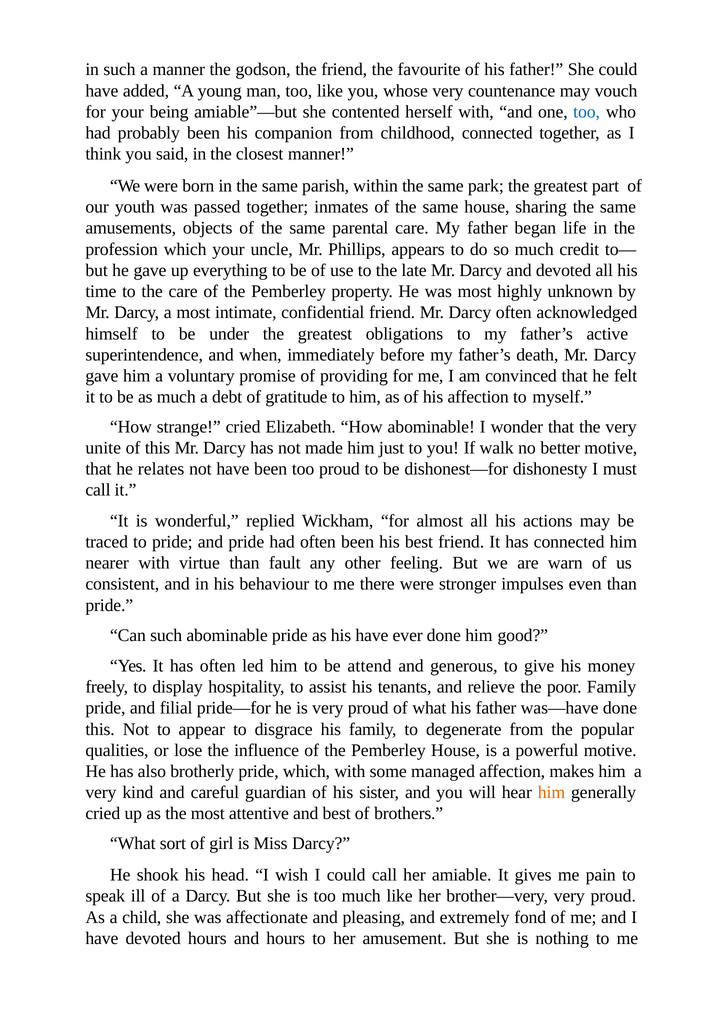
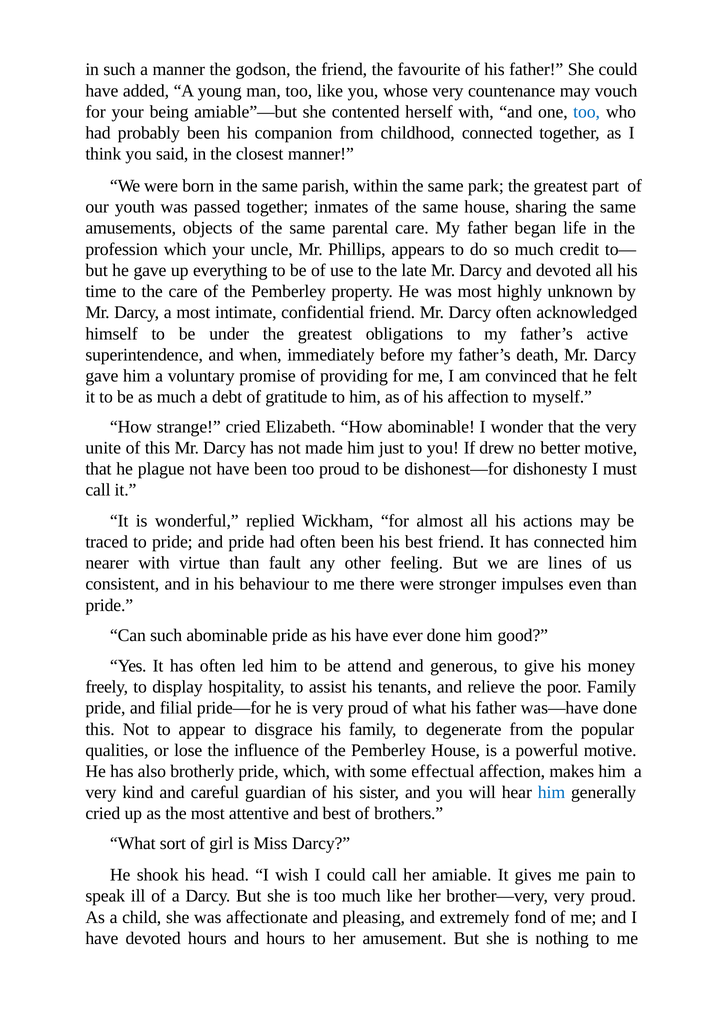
walk: walk -> drew (497, 448)
relates: relates -> plague (161, 469)
warn: warn -> lines (565, 563)
managed: managed -> effectual (443, 771)
him colour: orange -> blue (551, 792)
